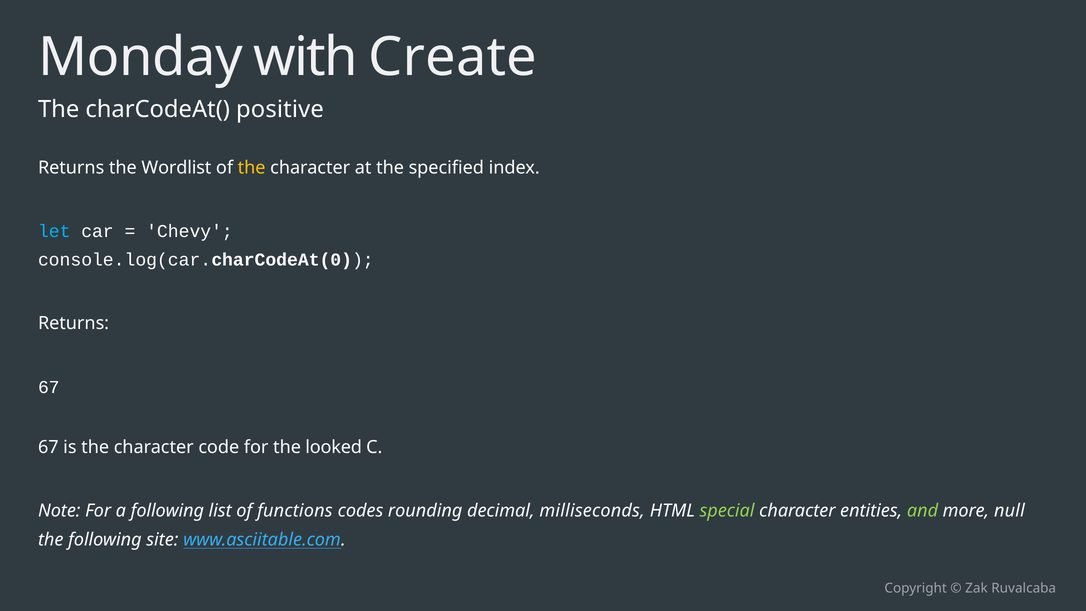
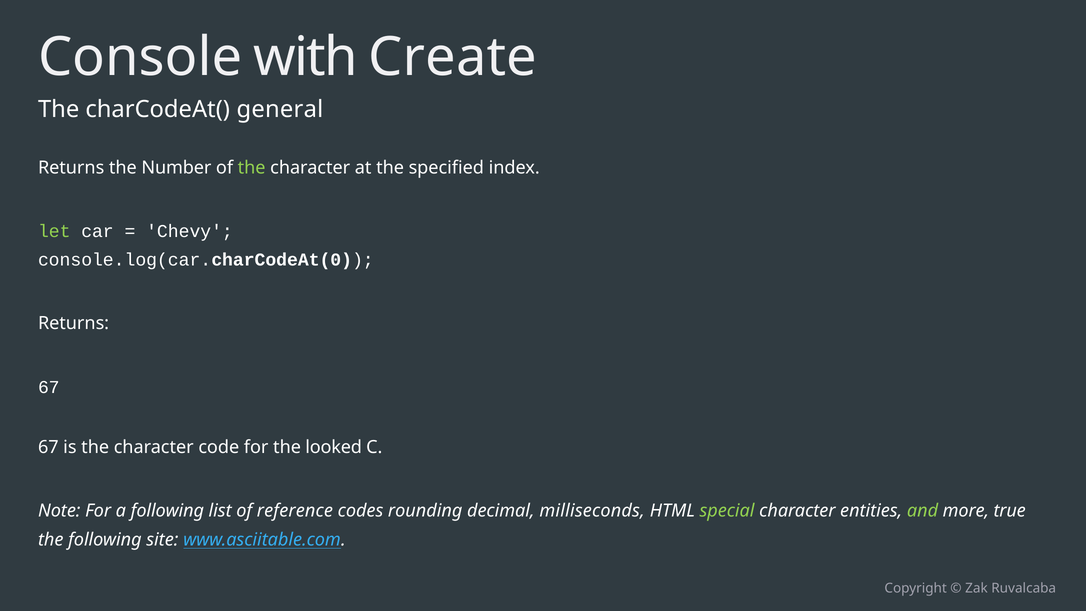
Monday: Monday -> Console (140, 57)
positive: positive -> general (280, 109)
Wordlist: Wordlist -> Number (176, 168)
the colour: yellow -> light green (252, 168)
let colour: light blue -> light green (54, 231)
functions: functions -> reference (295, 511)
null: null -> true (1010, 511)
